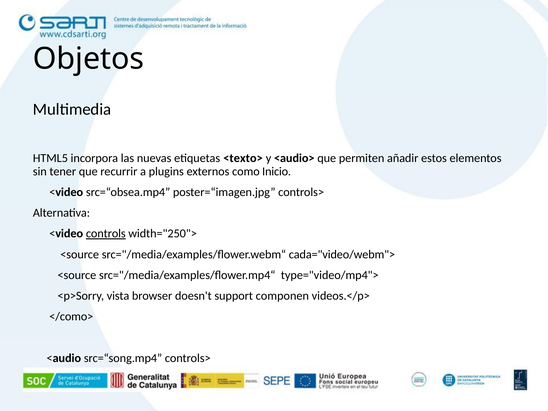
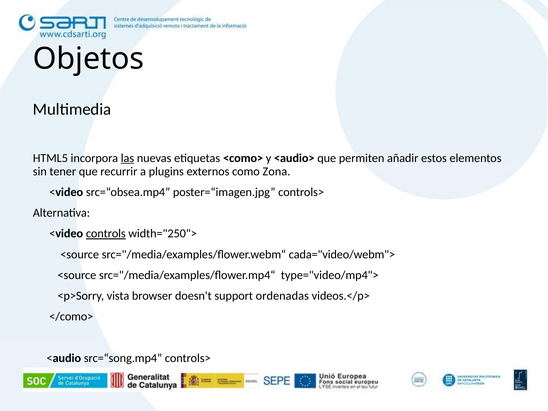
las underline: none -> present (127, 158)
<texto>: <texto> -> <como> (243, 158)
Inicio: Inicio -> Zona (276, 171)
componen: componen -> ordenadas (282, 296)
